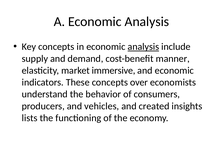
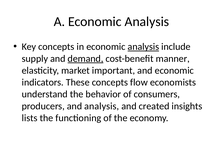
demand underline: none -> present (85, 59)
immersive: immersive -> important (114, 71)
over: over -> flow (139, 82)
and vehicles: vehicles -> analysis (102, 106)
